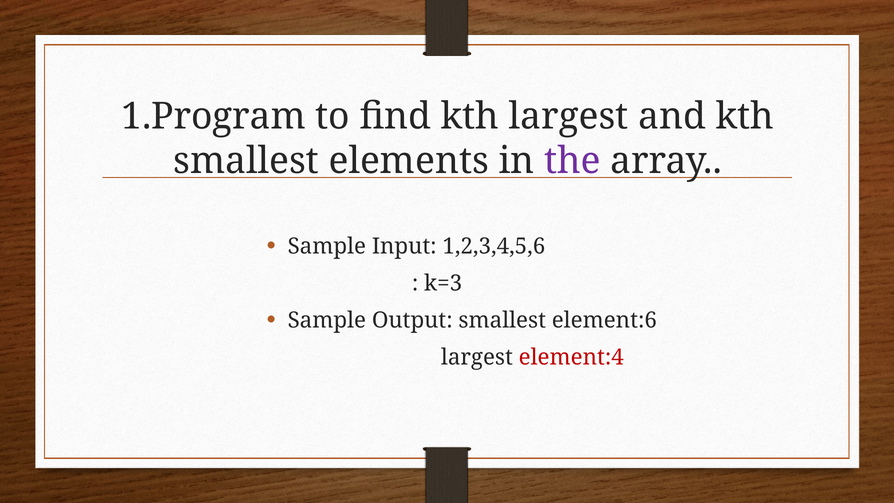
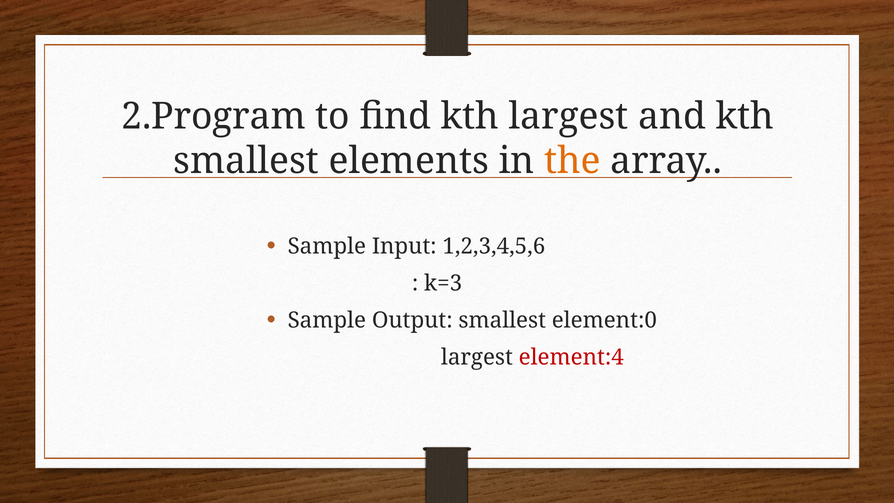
1.Program: 1.Program -> 2.Program (214, 116)
the colour: purple -> orange (572, 161)
element:6: element:6 -> element:0 (604, 320)
